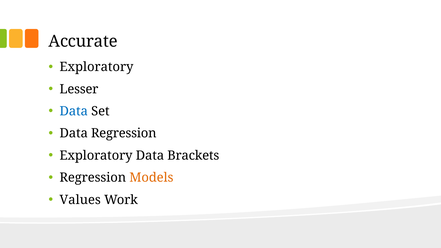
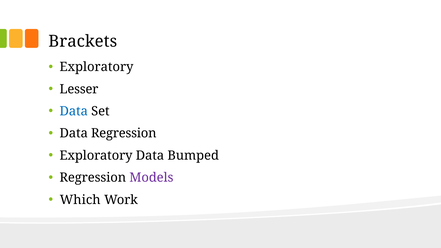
Accurate: Accurate -> Brackets (83, 41)
Brackets: Brackets -> Bumped (193, 156)
Models colour: orange -> purple (151, 178)
Values: Values -> Which (80, 200)
